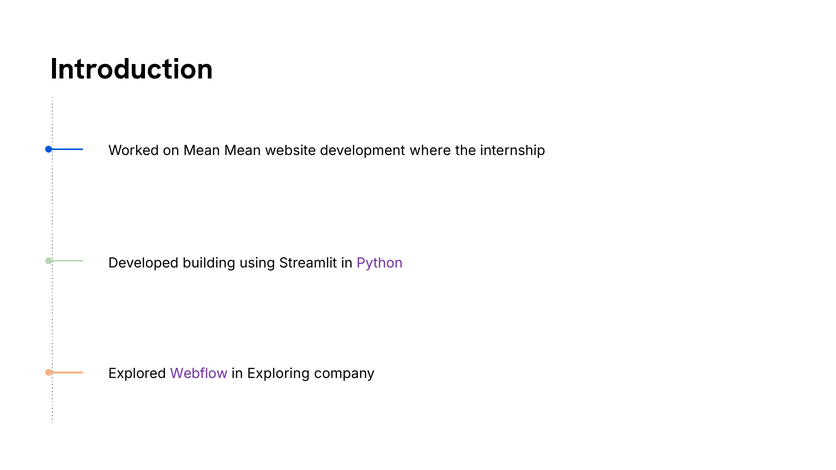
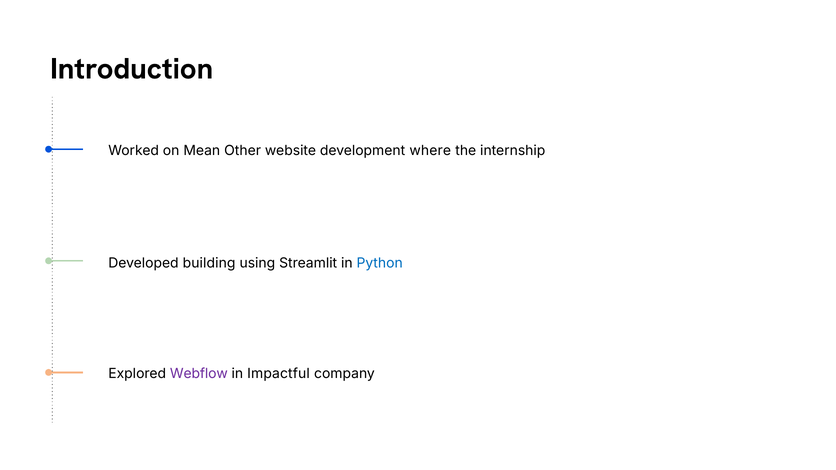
Mean Mean: Mean -> Other (243, 151)
Python colour: purple -> blue (380, 263)
Exploring: Exploring -> Impactful (279, 374)
